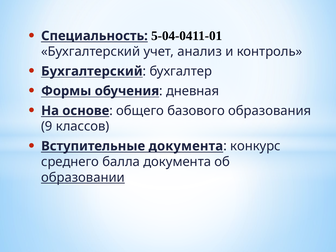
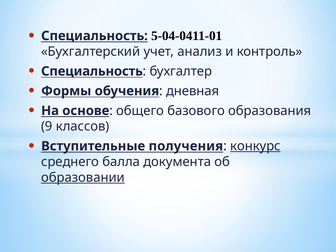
Бухгалтерский: Бухгалтерский -> Специальность (92, 71)
Вступительные документа: документа -> получения (186, 146)
конкурс underline: none -> present (255, 146)
